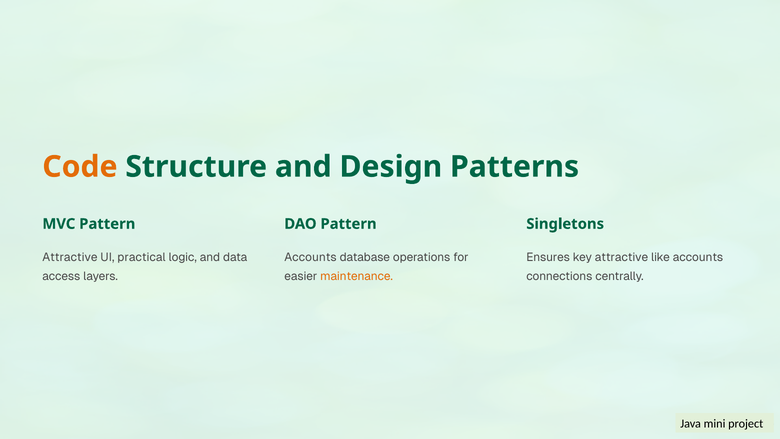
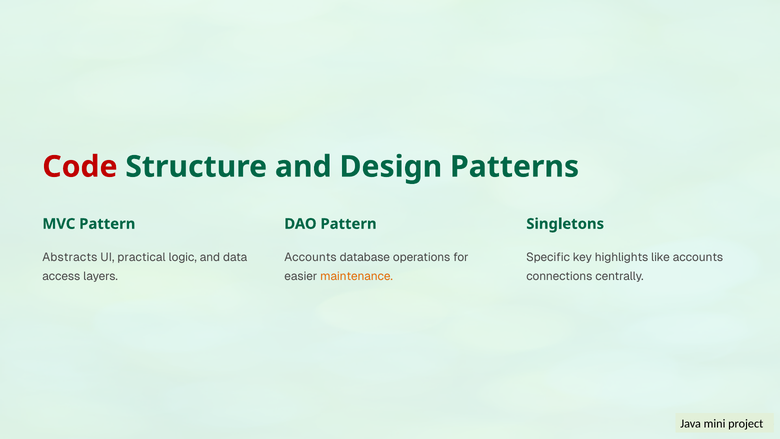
Code colour: orange -> red (80, 167)
Attractive: Attractive -> Abstracts (70, 257)
Ensures: Ensures -> Specific (548, 257)
key attractive: attractive -> highlights (622, 257)
